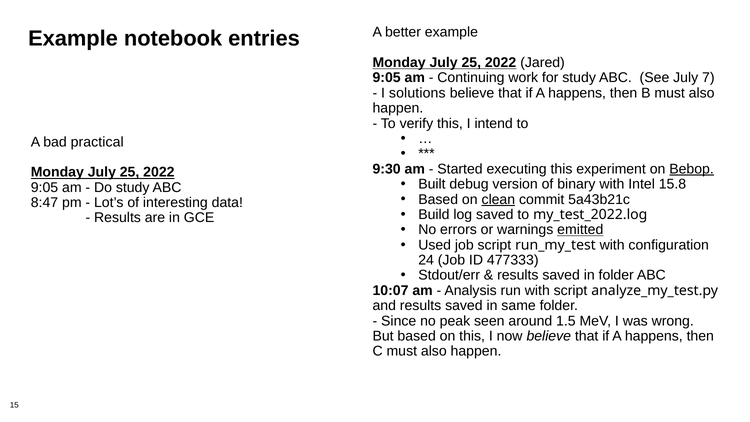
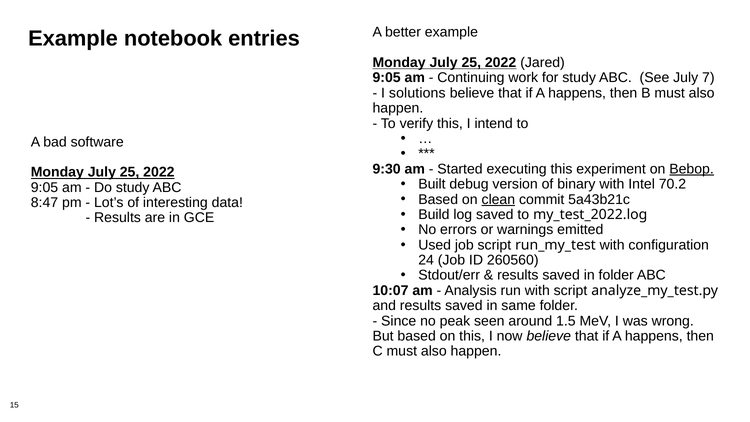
practical: practical -> software (97, 142)
15.8: 15.8 -> 70.2 (672, 184)
emitted underline: present -> none (580, 230)
477333: 477333 -> 260560 (513, 260)
